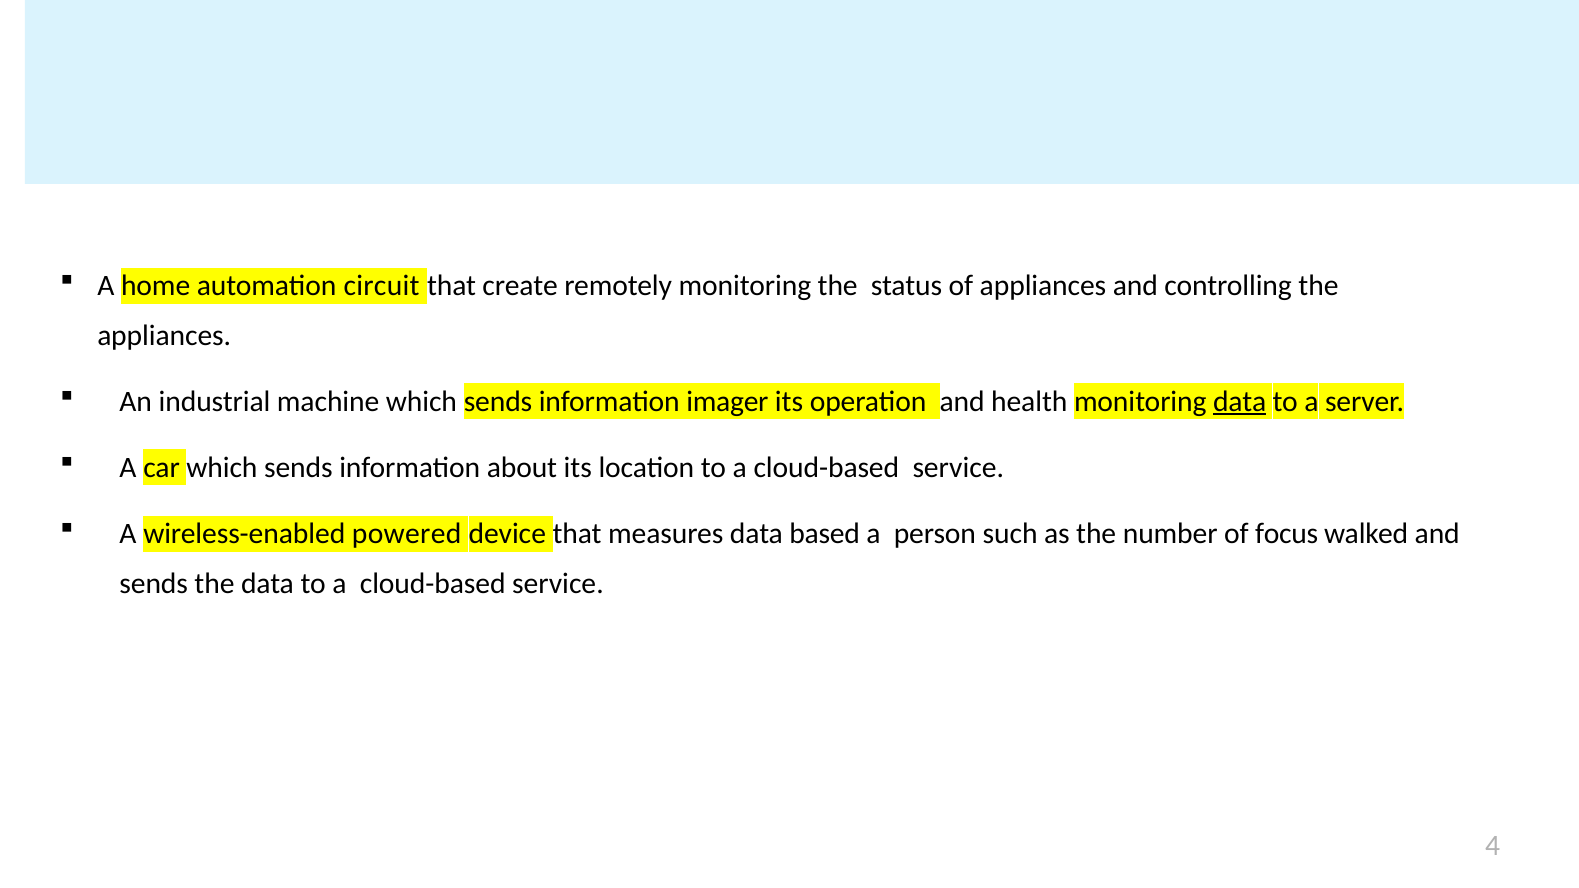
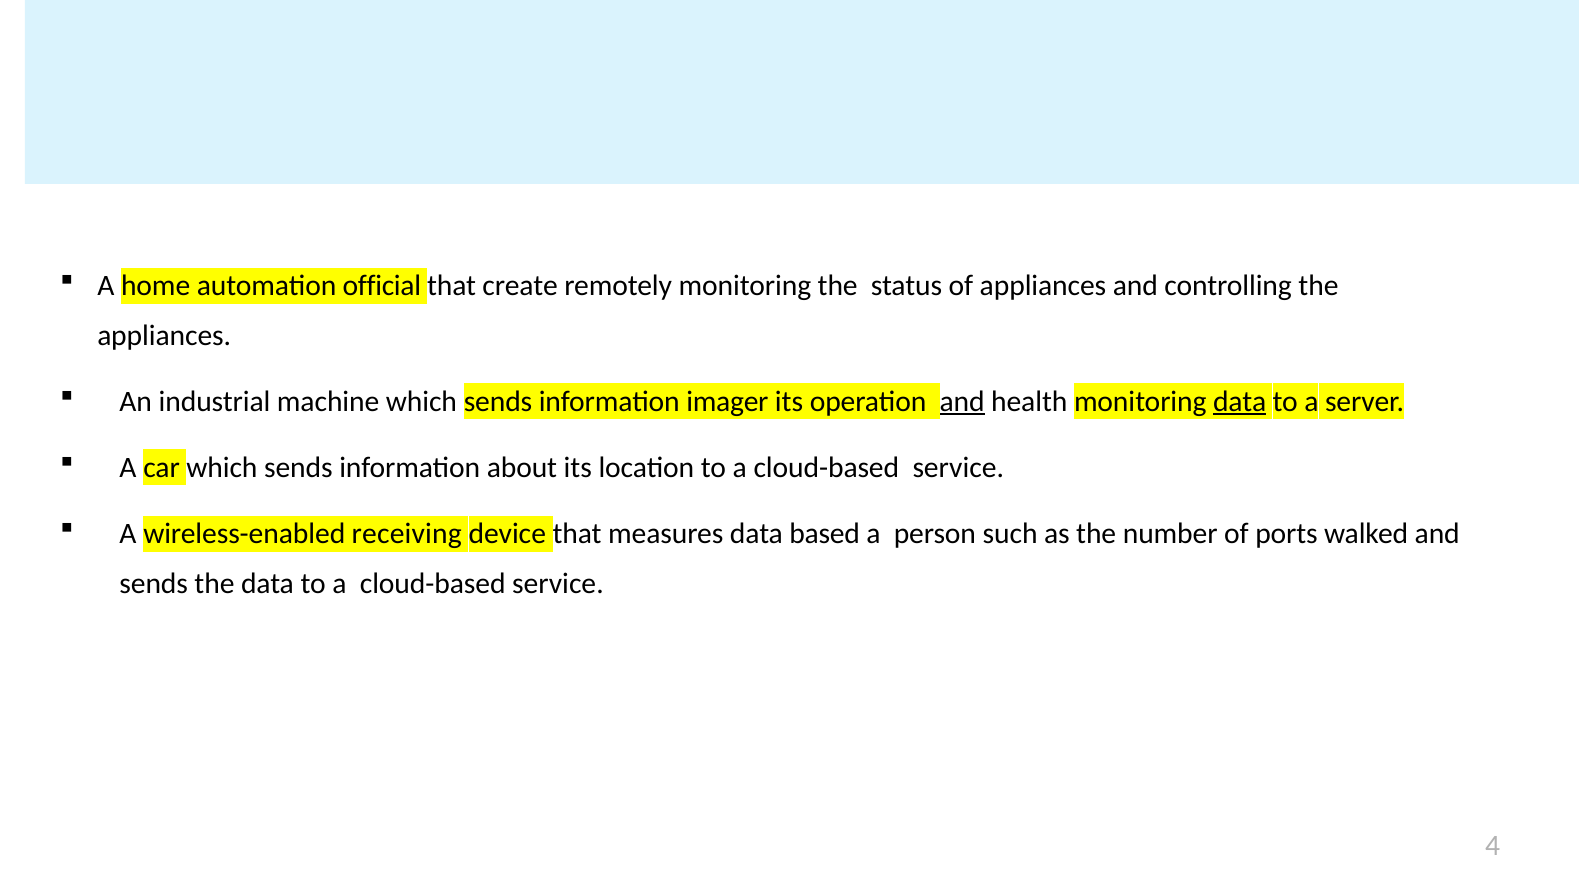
circuit: circuit -> official (382, 286)
and underline: none -> present (962, 402)
powered: powered -> receiving (407, 534)
focus: focus -> ports (1286, 534)
